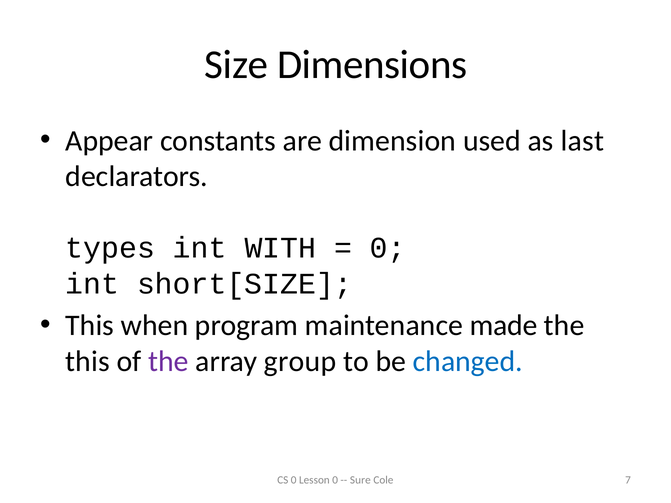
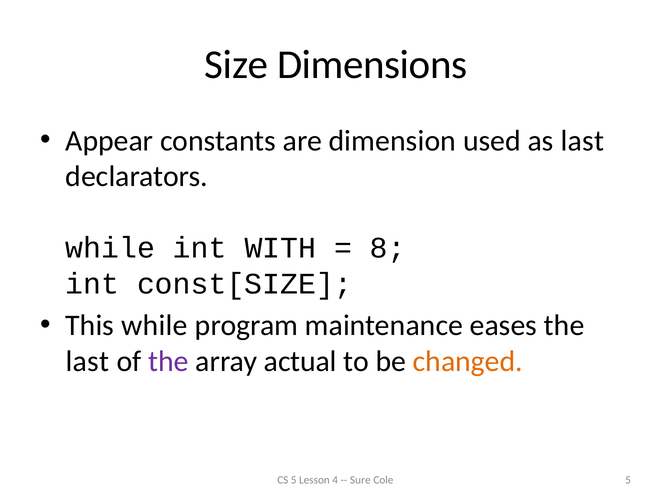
types: types -> while (110, 248)
0: 0 -> 8 (388, 248)
short[SIZE: short[SIZE -> const[SIZE (244, 284)
This when: when -> while (154, 326)
made: made -> eases (503, 326)
this: this -> last (88, 362)
group: group -> actual (300, 362)
changed colour: blue -> orange (468, 362)
CS 0: 0 -> 5 (294, 480)
Lesson 0: 0 -> 4 (335, 480)
Cole 7: 7 -> 5 (628, 480)
